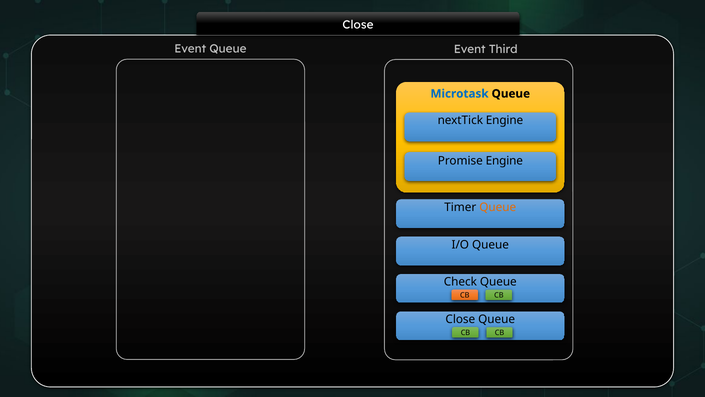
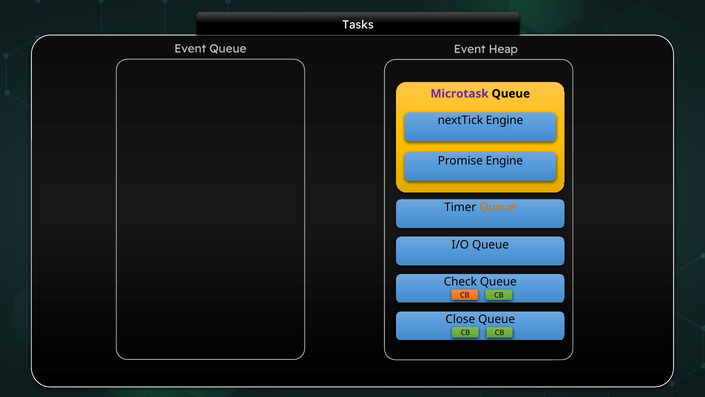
Close: Close -> Tasks (358, 25)
Third: Third -> Heap (503, 49)
Microtask colour: blue -> purple (460, 94)
